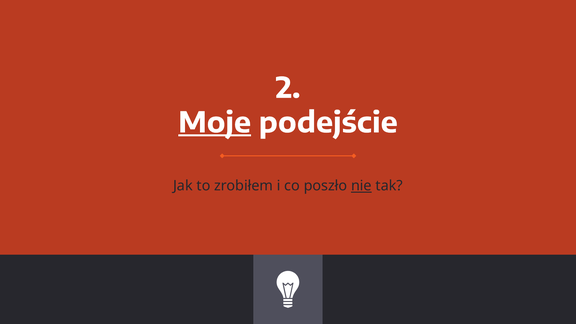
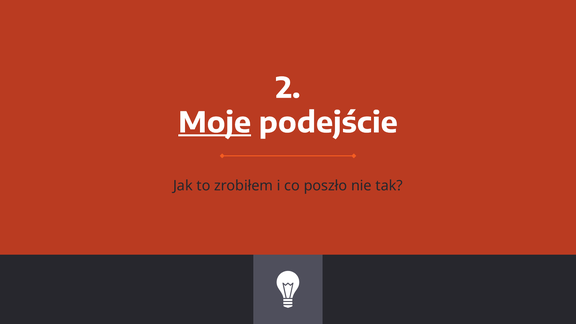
nie underline: present -> none (361, 186)
